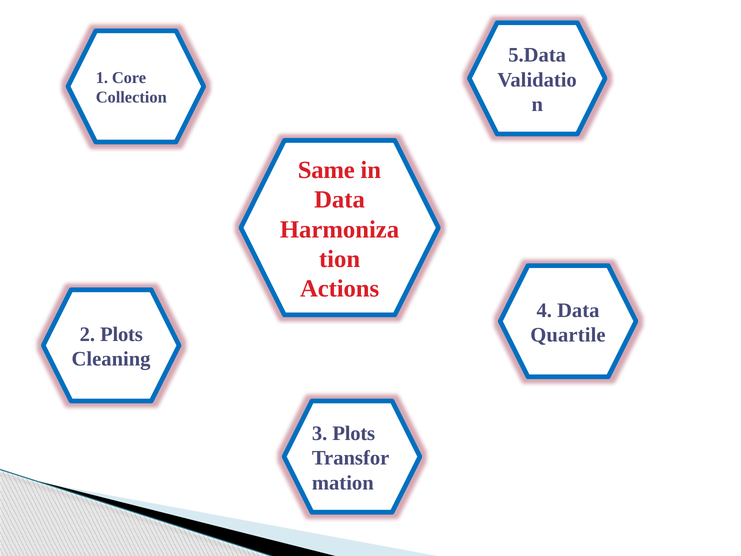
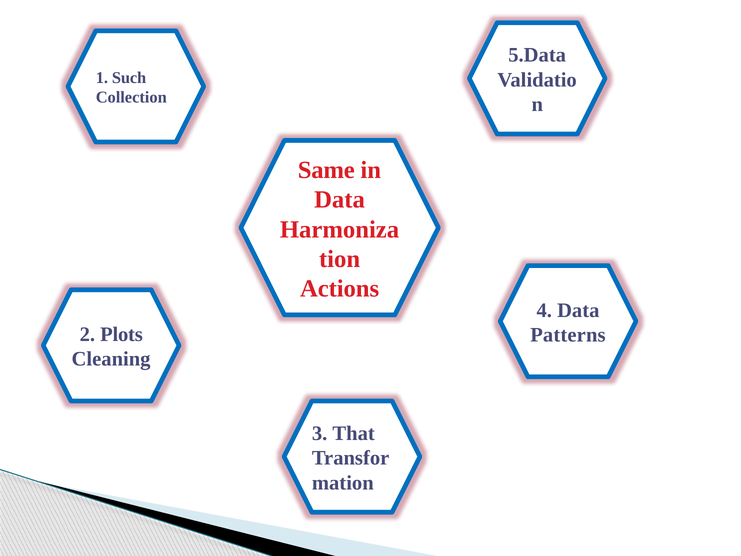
Core: Core -> Such (129, 78)
Quartile: Quartile -> Patterns (568, 335)
3 Plots: Plots -> That (354, 433)
